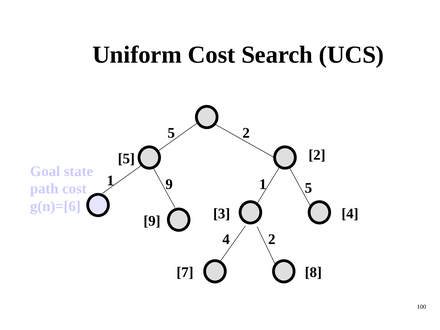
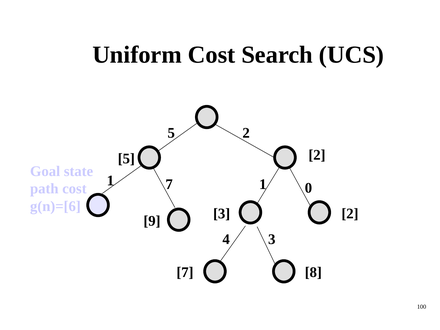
1 9: 9 -> 7 (169, 184)
1 5: 5 -> 0 (308, 188)
4: 4 -> 2 (350, 214)
4 2: 2 -> 3 (272, 239)
